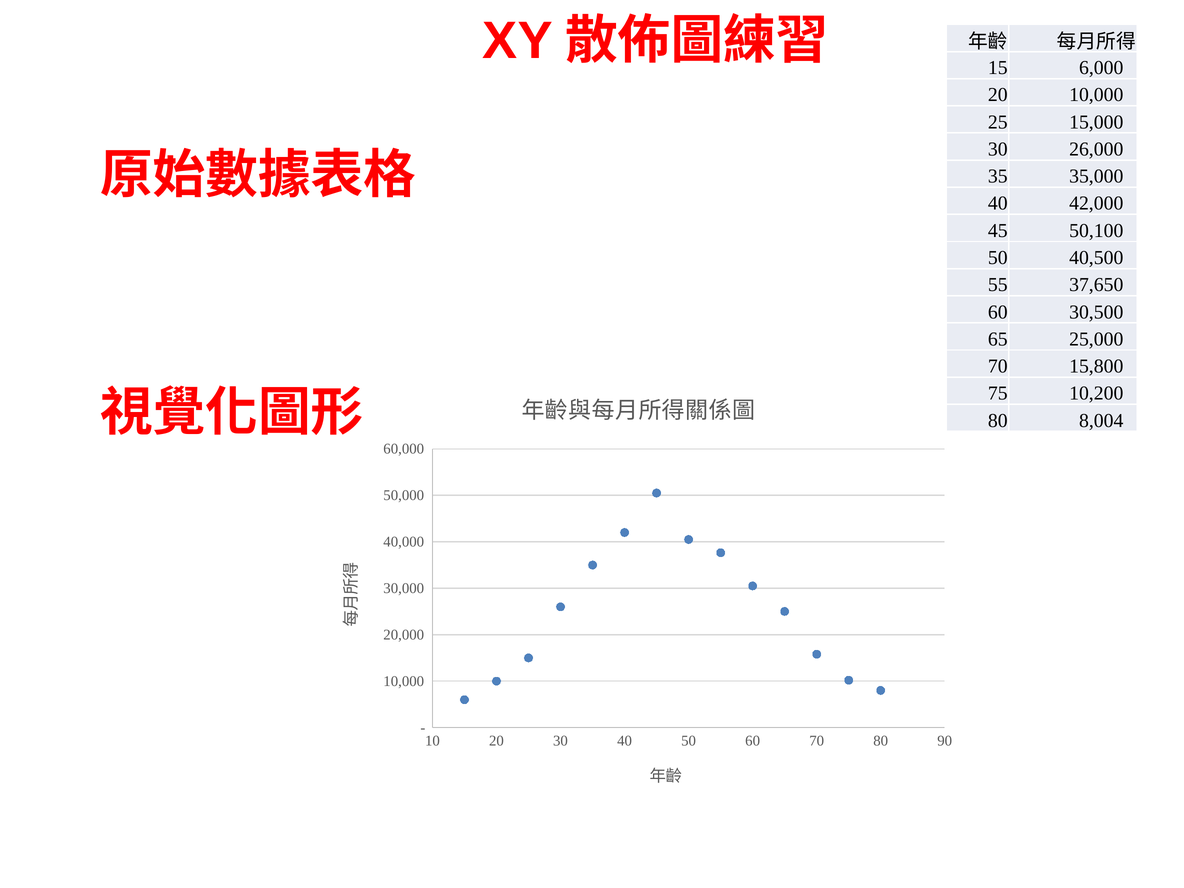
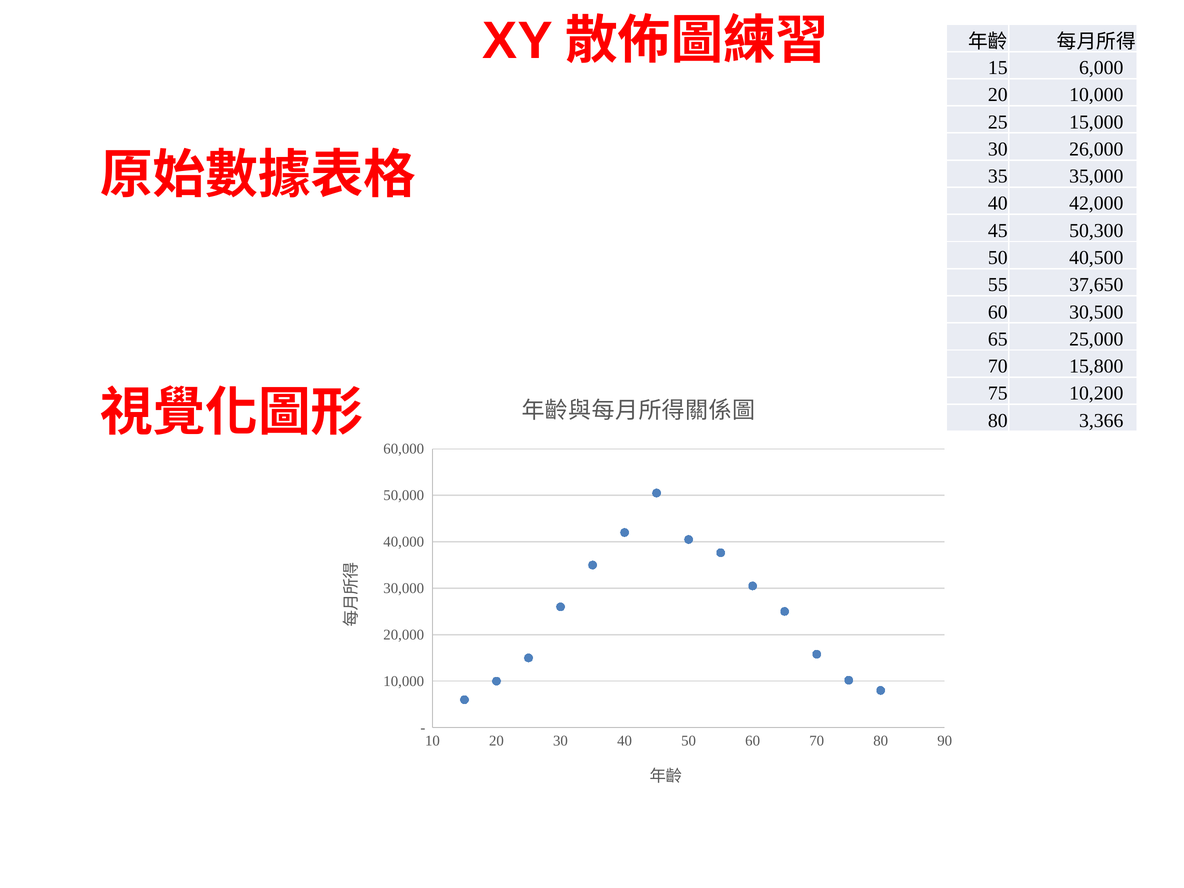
50,100: 50,100 -> 50,300 (1096, 231)
8,004: 8,004 -> 3,366 (1101, 421)
